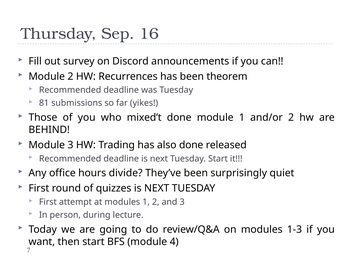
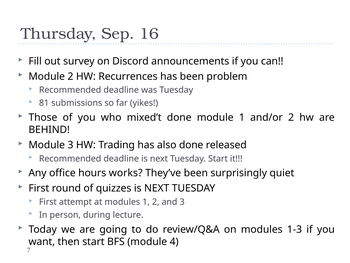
theorem: theorem -> problem (227, 76)
divide: divide -> works (126, 173)
